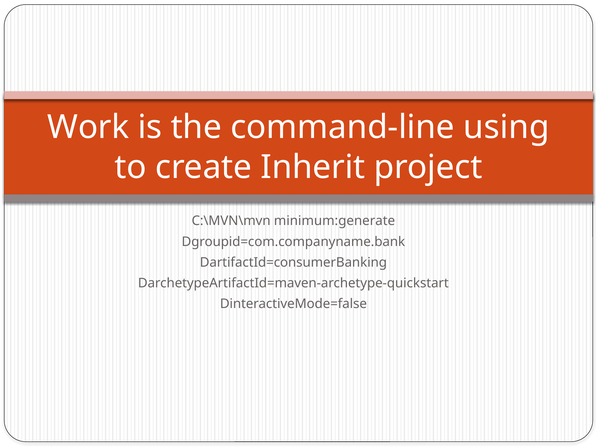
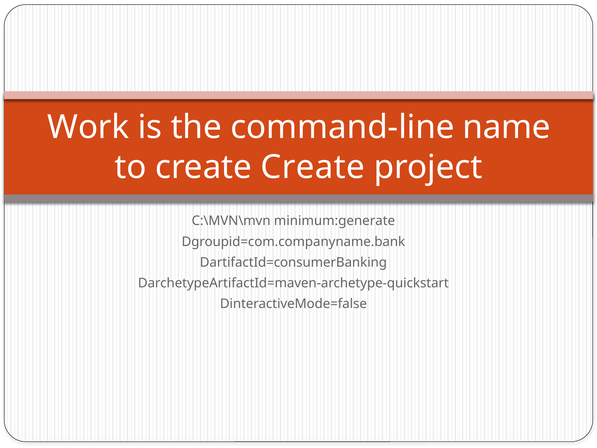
using: using -> name (507, 127)
create Inherit: Inherit -> Create (313, 167)
